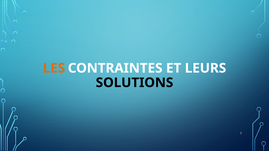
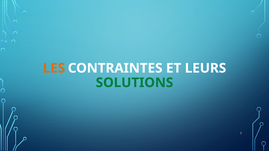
SOLUTIONS colour: black -> green (134, 83)
